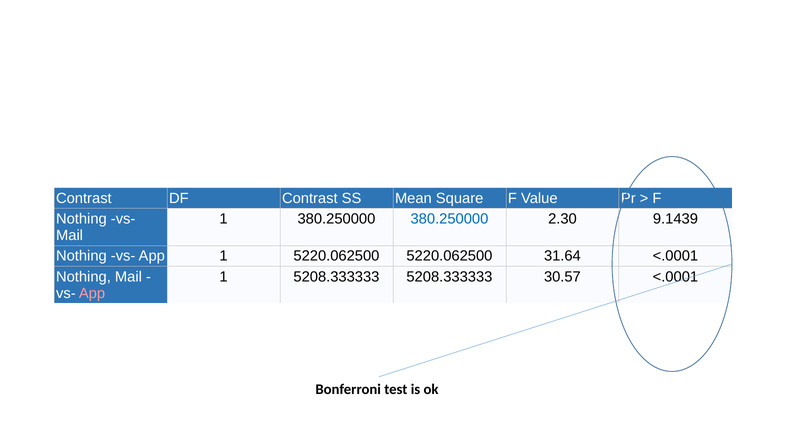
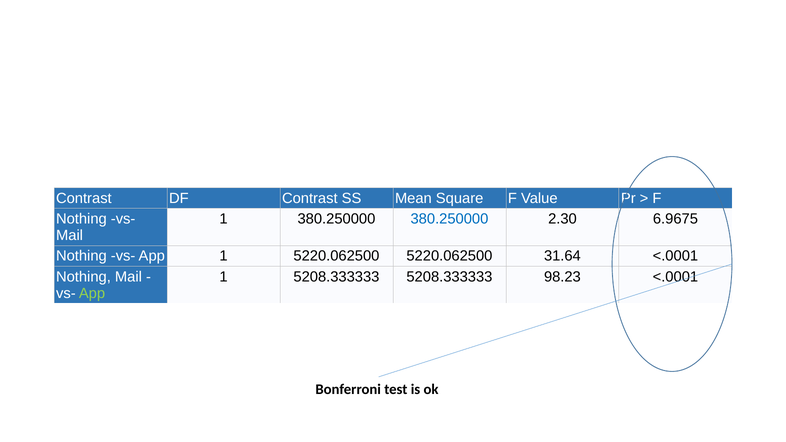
9.1439: 9.1439 -> 6.9675 (675, 219)
30.57: 30.57 -> 98.23 (562, 277)
App colour: pink -> light green (92, 293)
